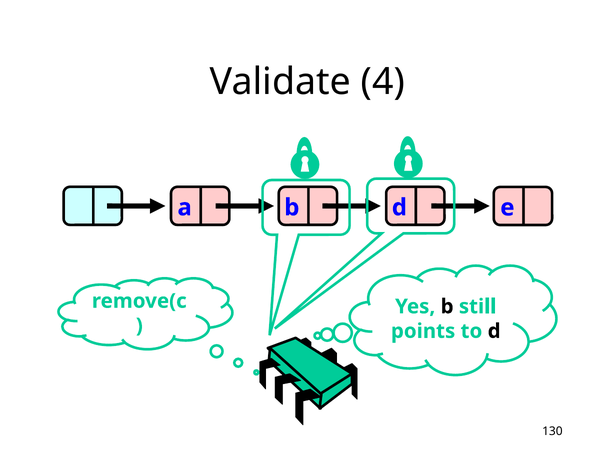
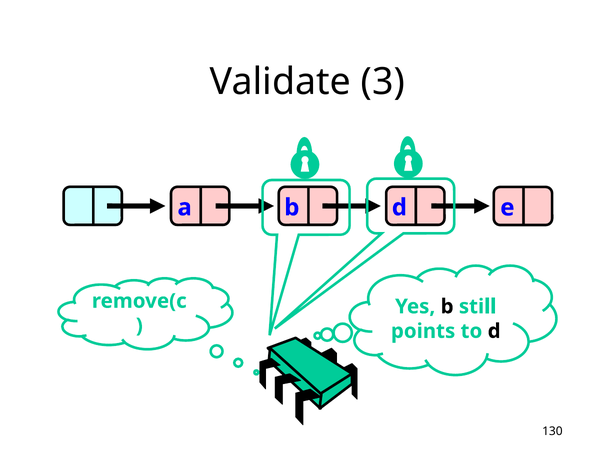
4: 4 -> 3 (383, 82)
